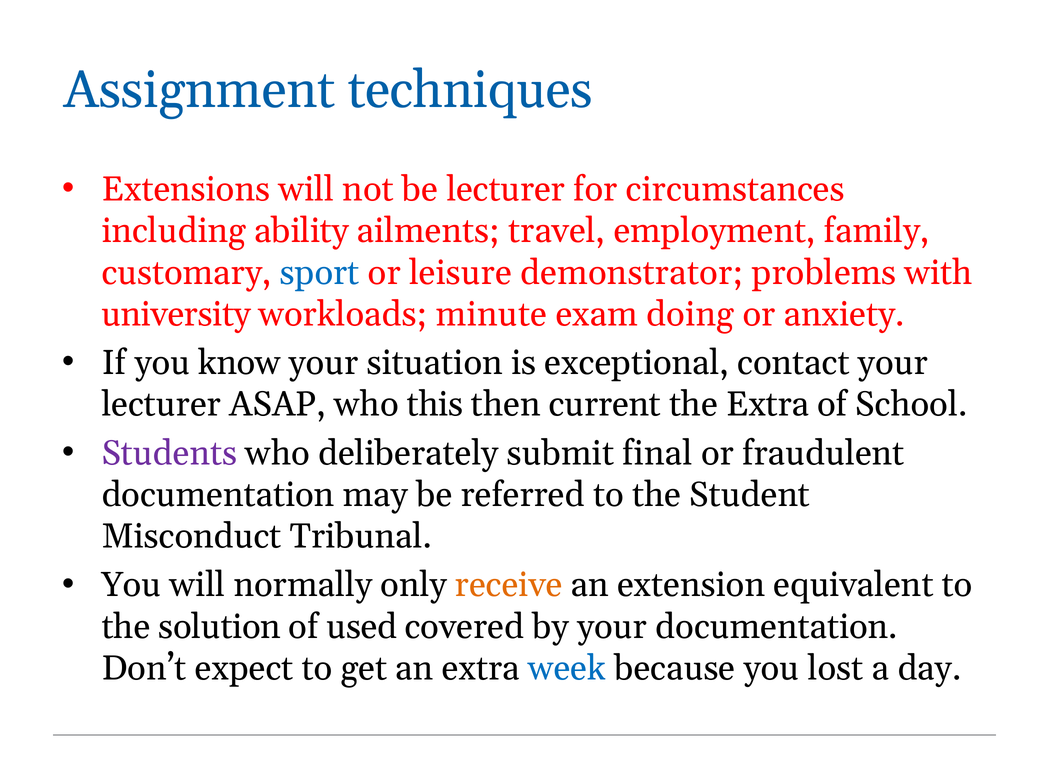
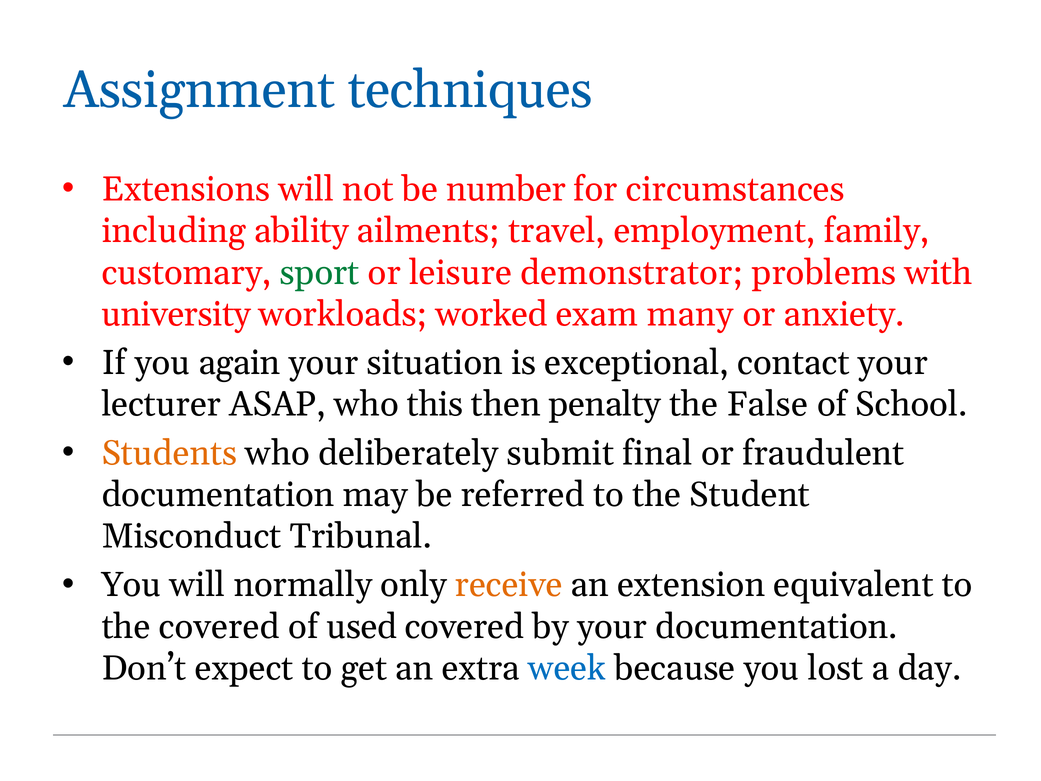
be lecturer: lecturer -> number (506, 189)
sport colour: blue -> green (320, 273)
minute: minute -> worked (492, 314)
doing: doing -> many (690, 314)
know: know -> again (240, 363)
current: current -> penalty (605, 404)
the Extra: Extra -> False (767, 404)
Students colour: purple -> orange (169, 453)
the solution: solution -> covered (219, 626)
